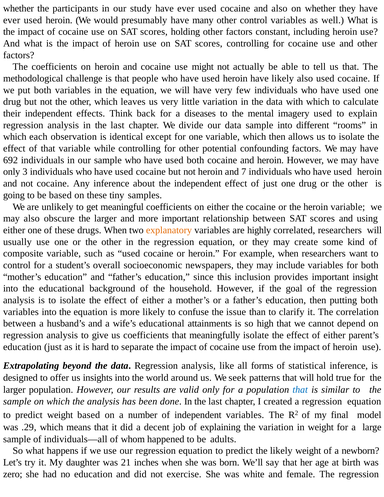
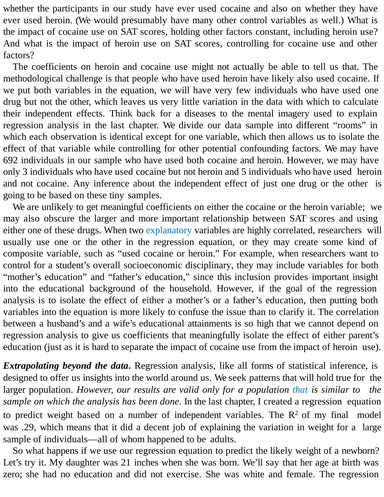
7: 7 -> 5 (244, 172)
explanatory colour: orange -> blue (169, 230)
newspapers: newspapers -> disciplinary (210, 265)
